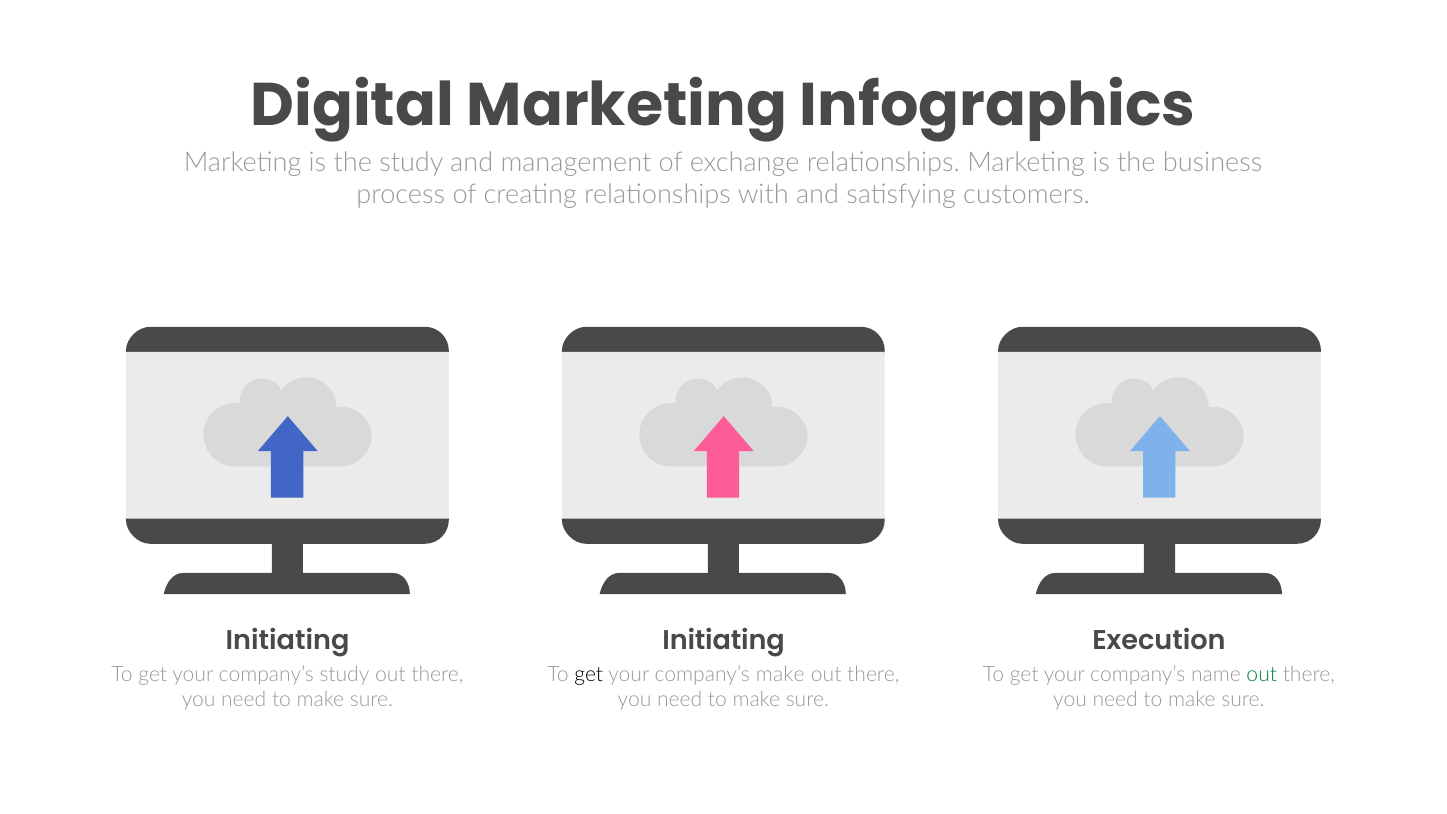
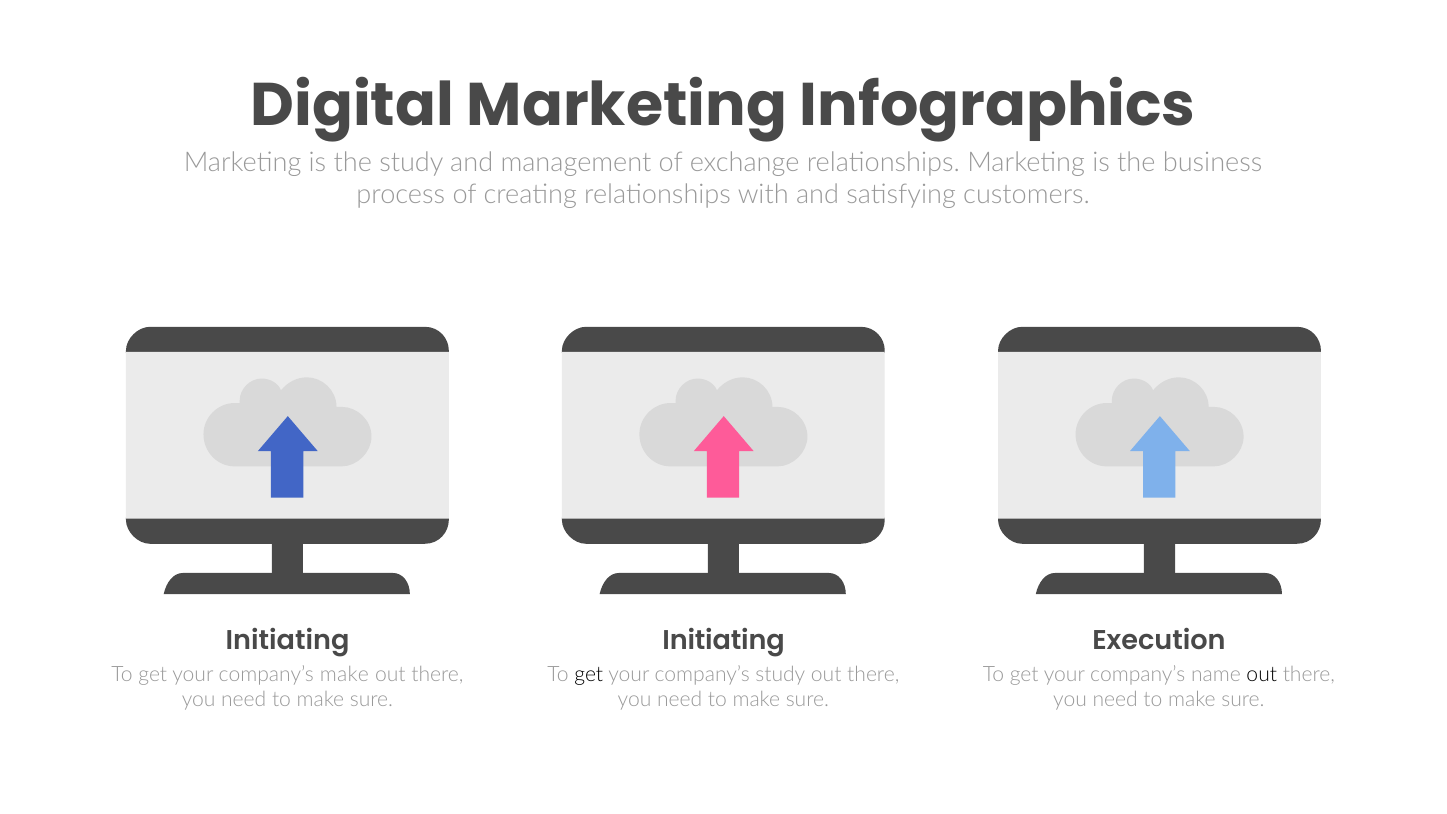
company’s study: study -> make (344, 675)
company’s make: make -> study (780, 675)
out colour: green -> black (1262, 675)
